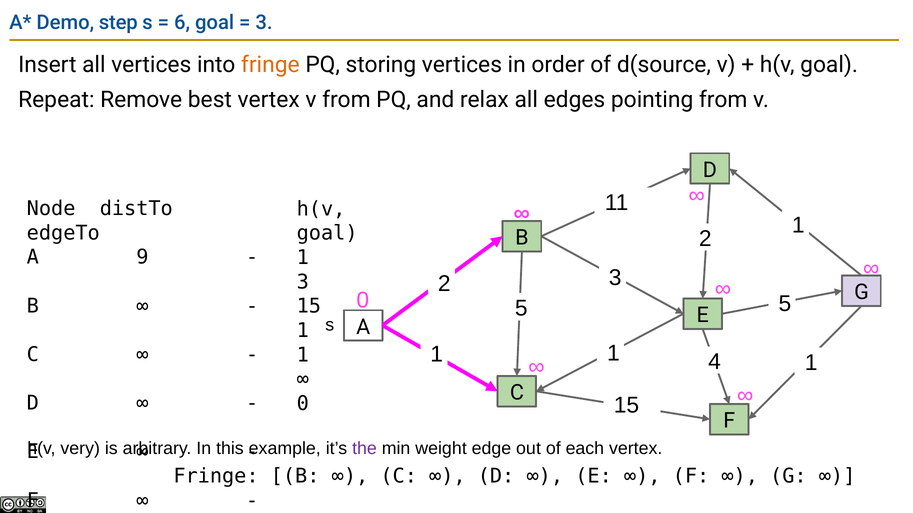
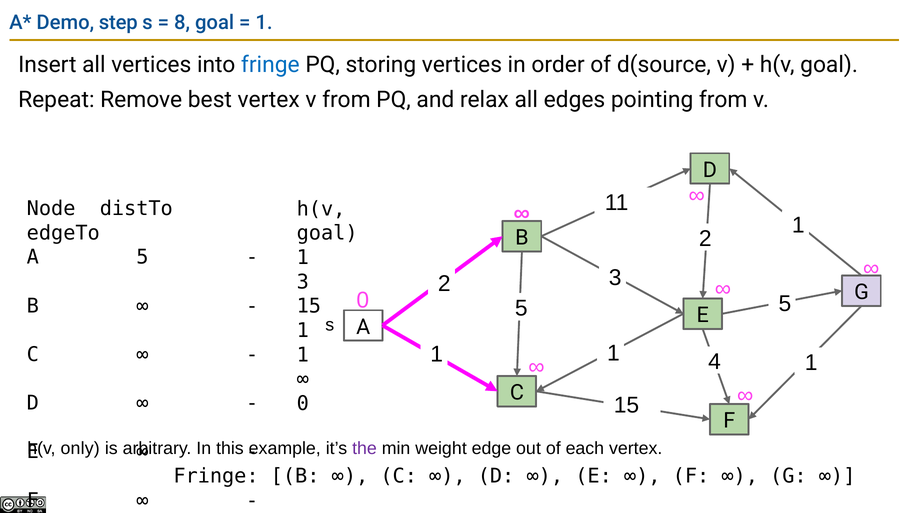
6: 6 -> 8 (182, 23)
3: 3 -> 1 (264, 23)
fringe colour: orange -> blue (270, 65)
A 9: 9 -> 5 (142, 258)
very: very -> only (80, 449)
